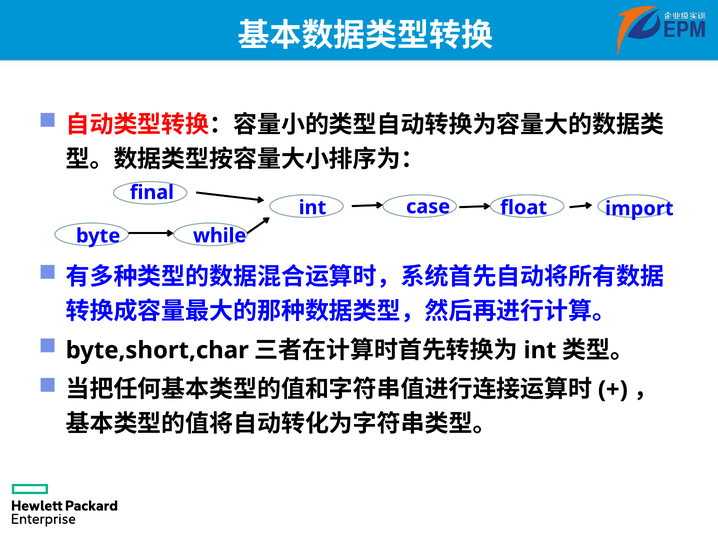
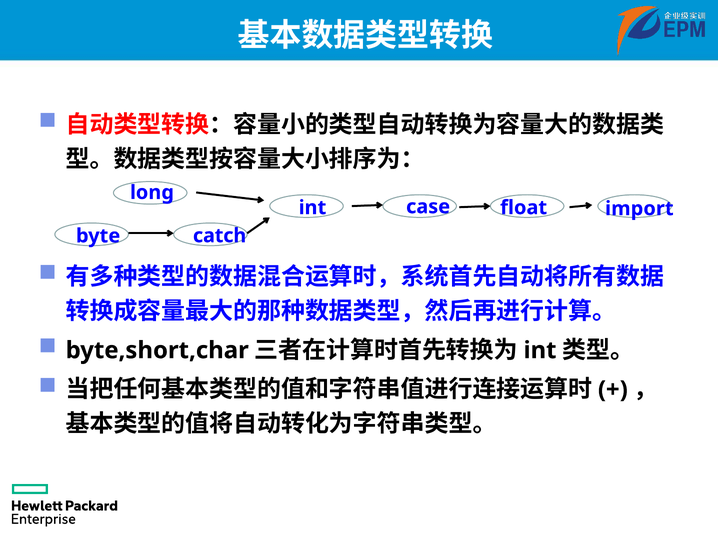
final: final -> long (152, 193)
while: while -> catch (220, 236)
